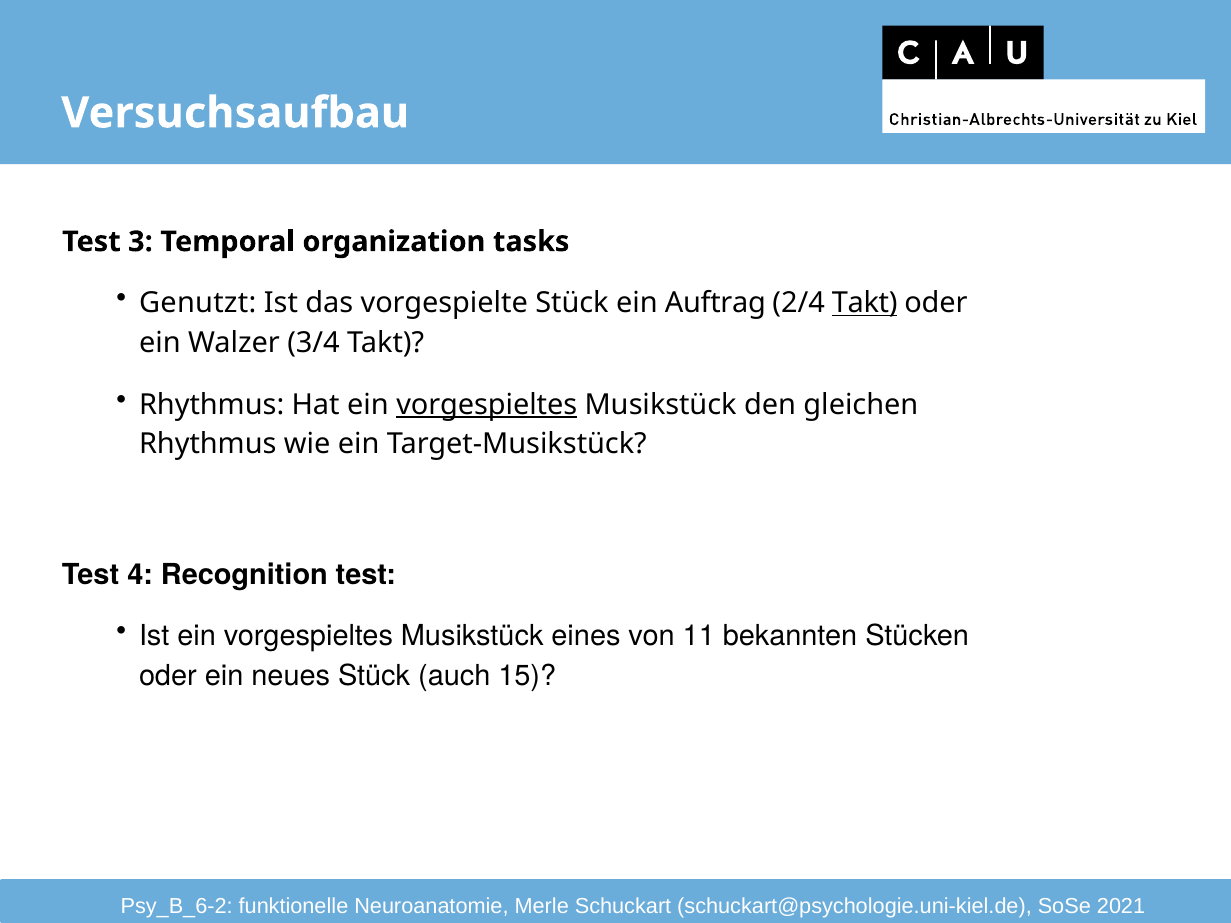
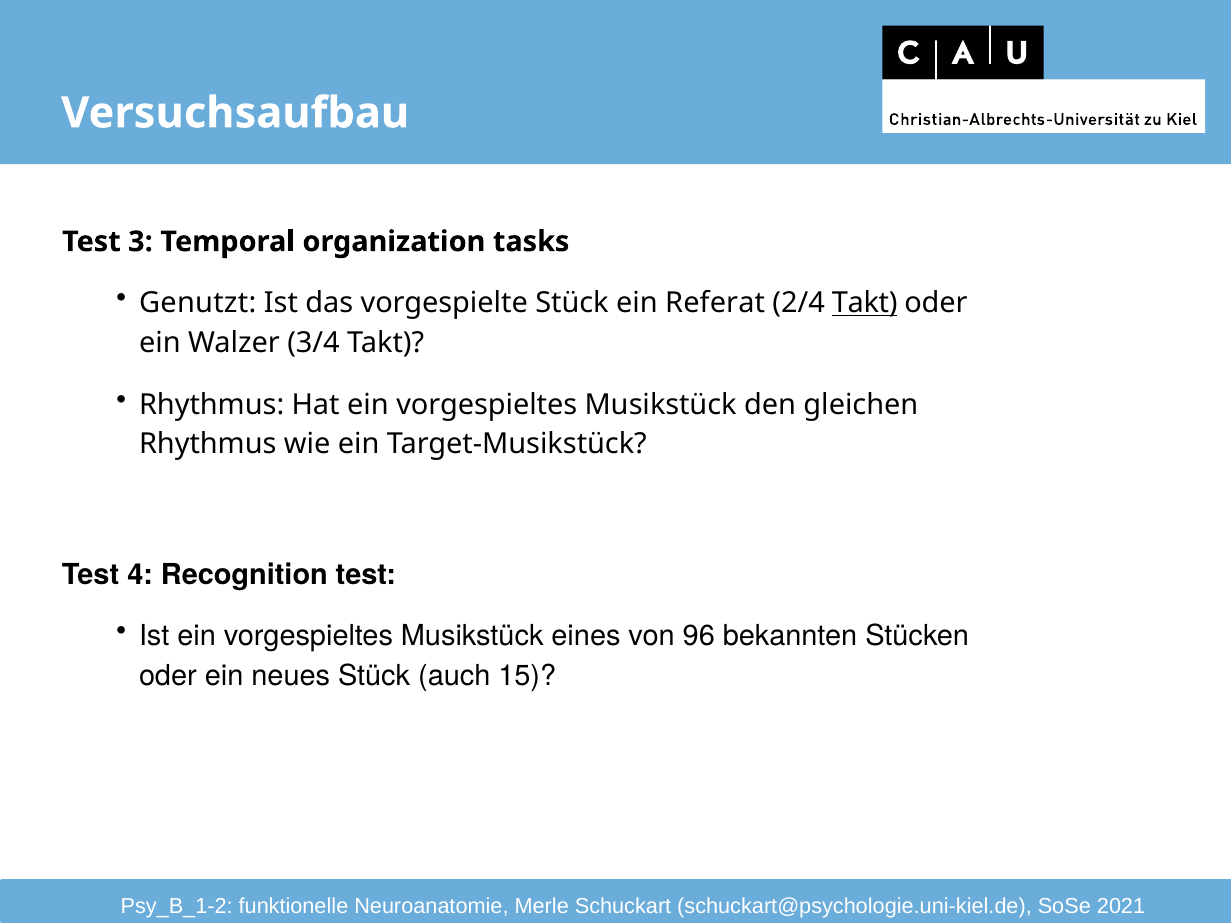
Auftrag: Auftrag -> Referat (715, 303)
vorgespieltes underline: present -> none (487, 405)
11: 11 -> 96 (699, 636)
Psy_B_6-2: Psy_B_6-2 -> Psy_B_1-2 (177, 907)
